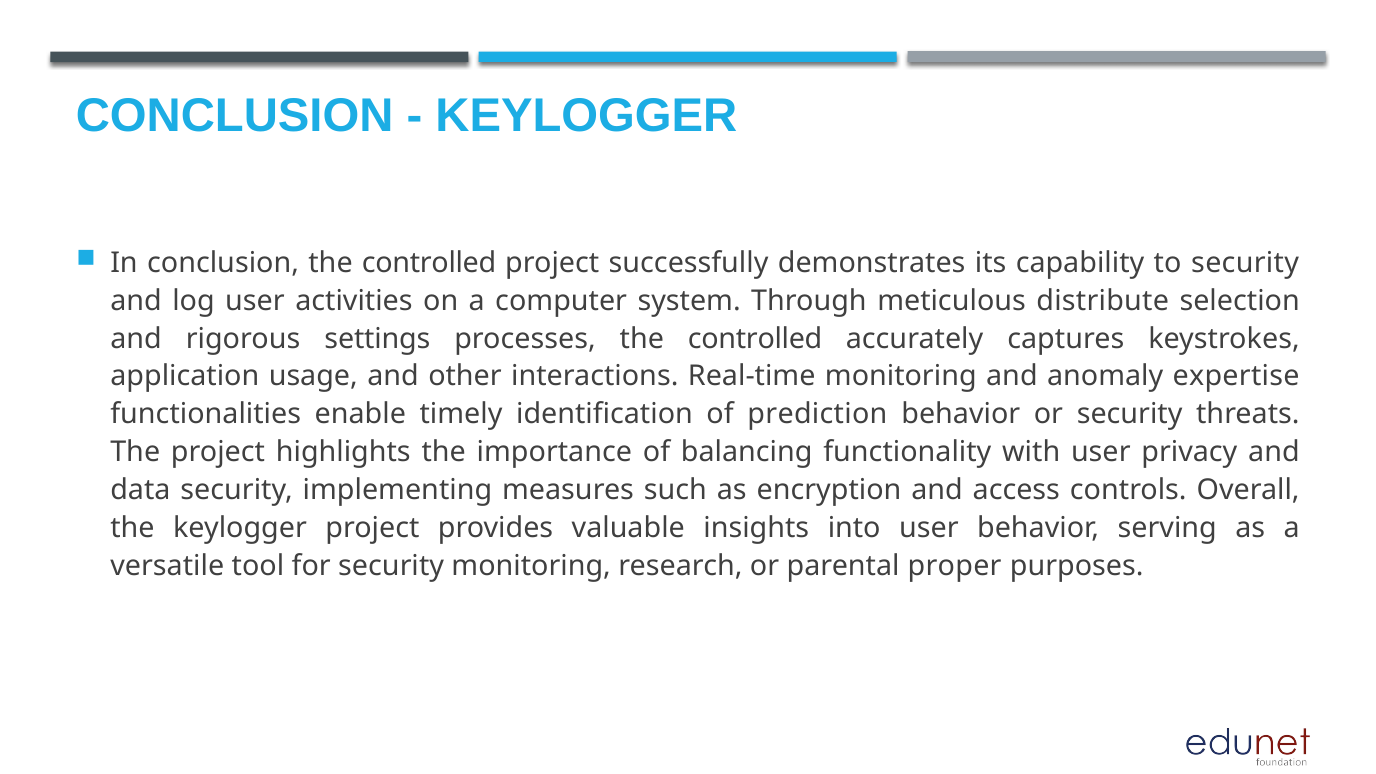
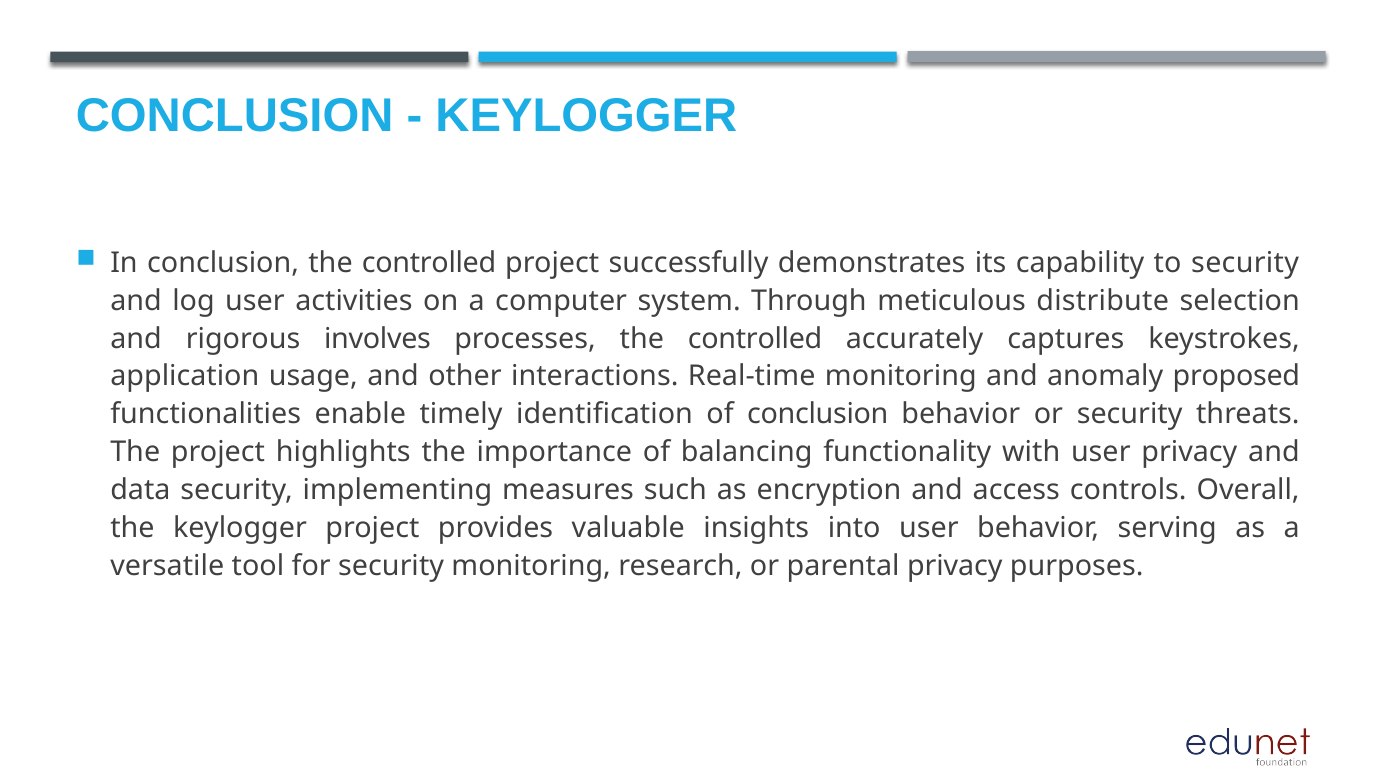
settings: settings -> involves (377, 339)
expertise: expertise -> proposed (1236, 377)
of prediction: prediction -> conclusion (818, 414)
parental proper: proper -> privacy (955, 566)
